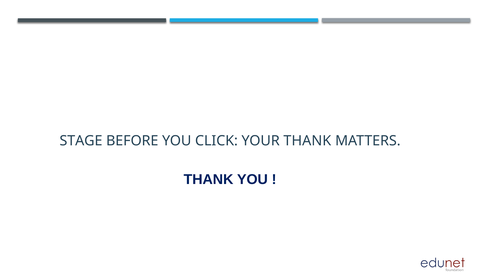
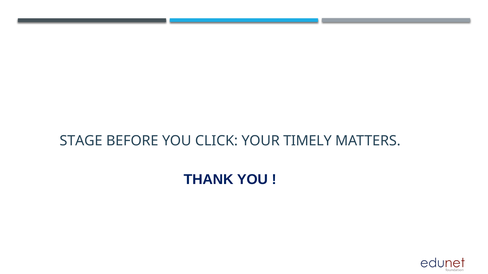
YOUR THANK: THANK -> TIMELY (307, 141)
